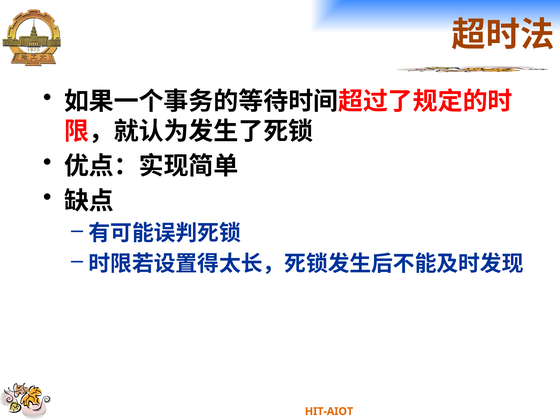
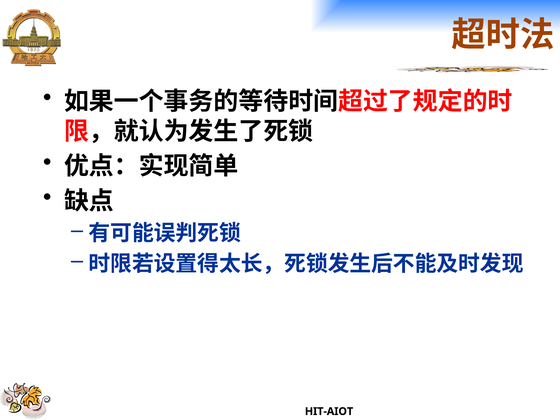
HIT-AIOT colour: orange -> black (329, 411)
